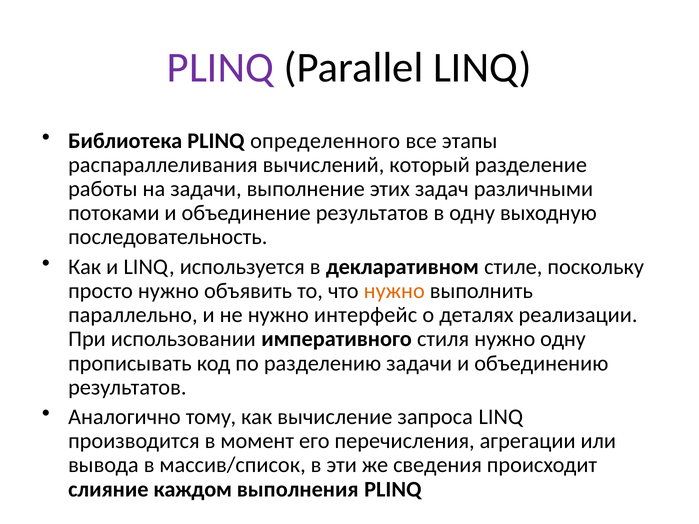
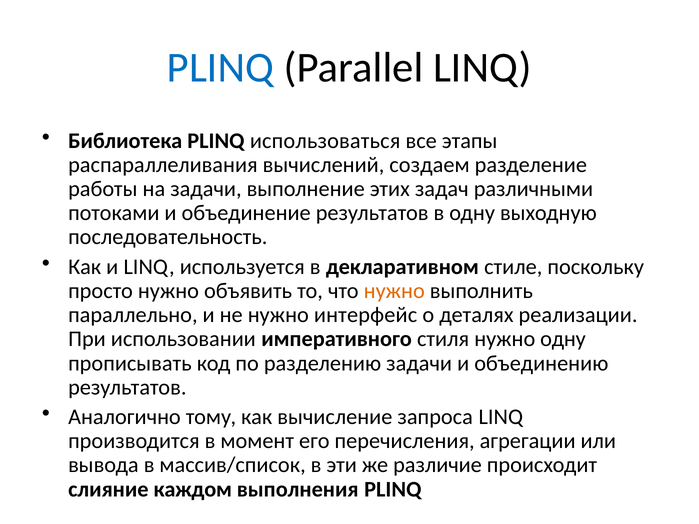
PLINQ colour: purple -> blue (220, 68)
определенного: определенного -> использоваться (325, 141)
который: который -> создаем (430, 165)
сведения: сведения -> различие (437, 465)
